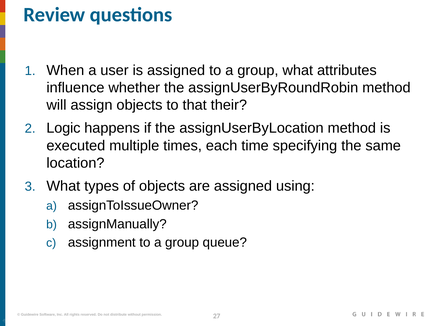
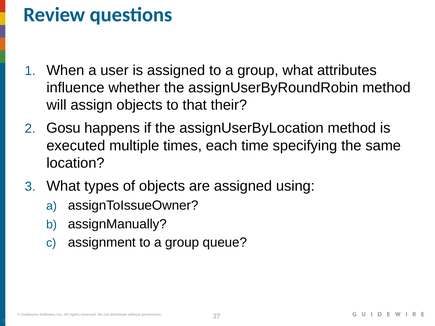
Logic: Logic -> Gosu (63, 128)
